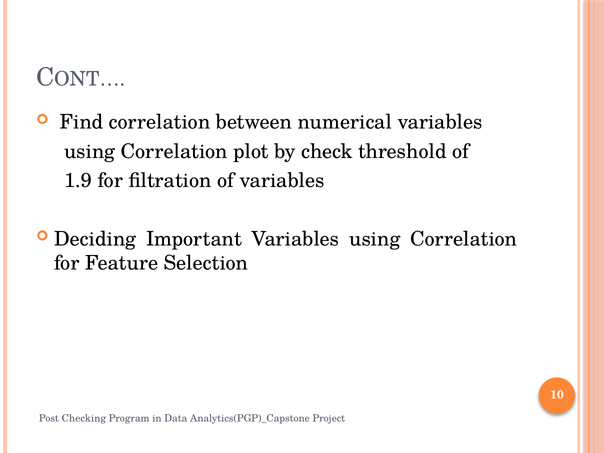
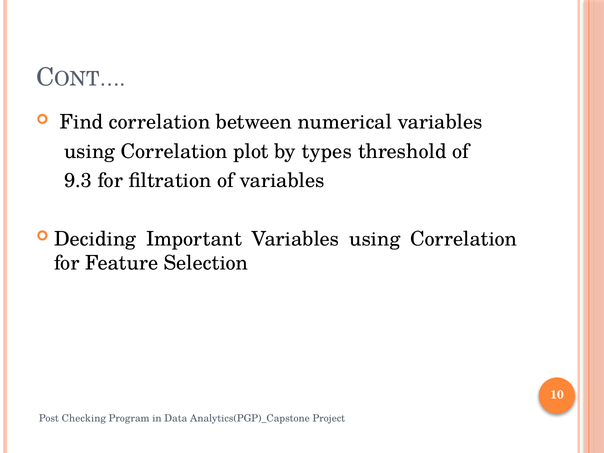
check: check -> types (327, 151)
1.9: 1.9 -> 9.3 (78, 181)
